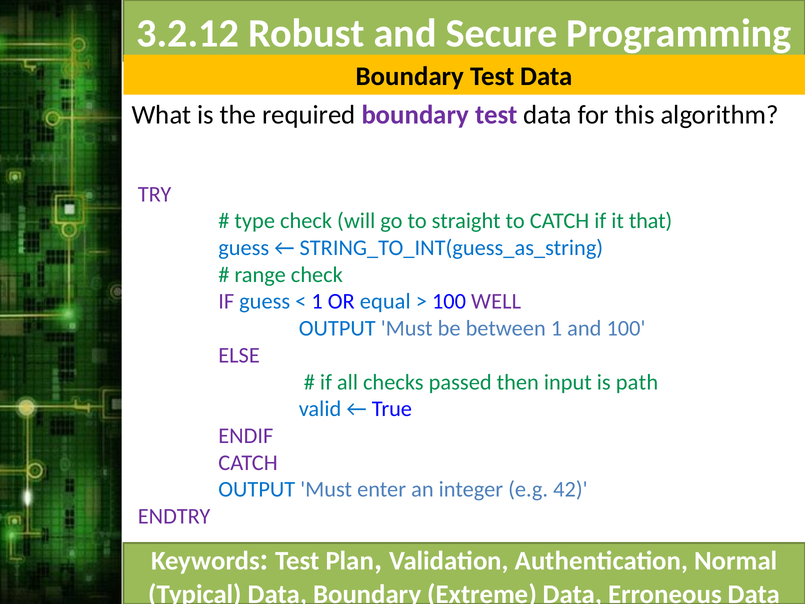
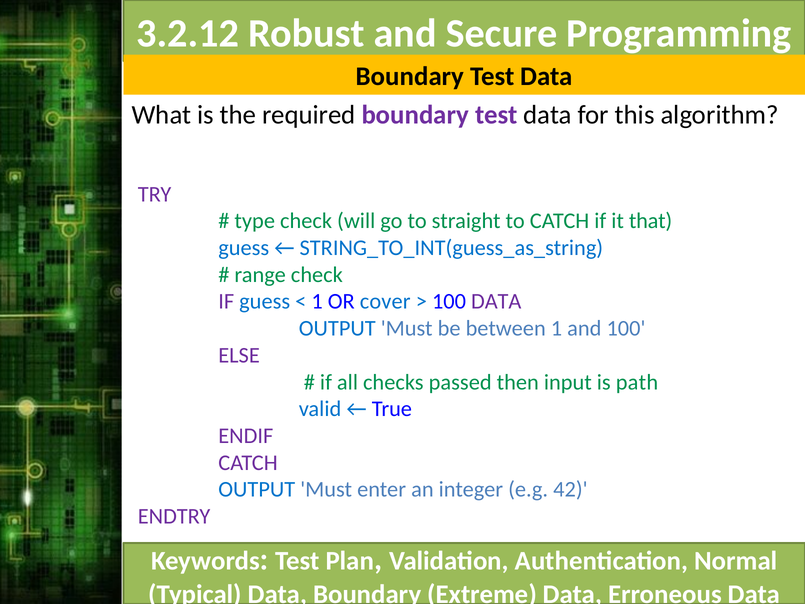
equal: equal -> cover (385, 301)
100 WELL: WELL -> DATA (496, 301)
